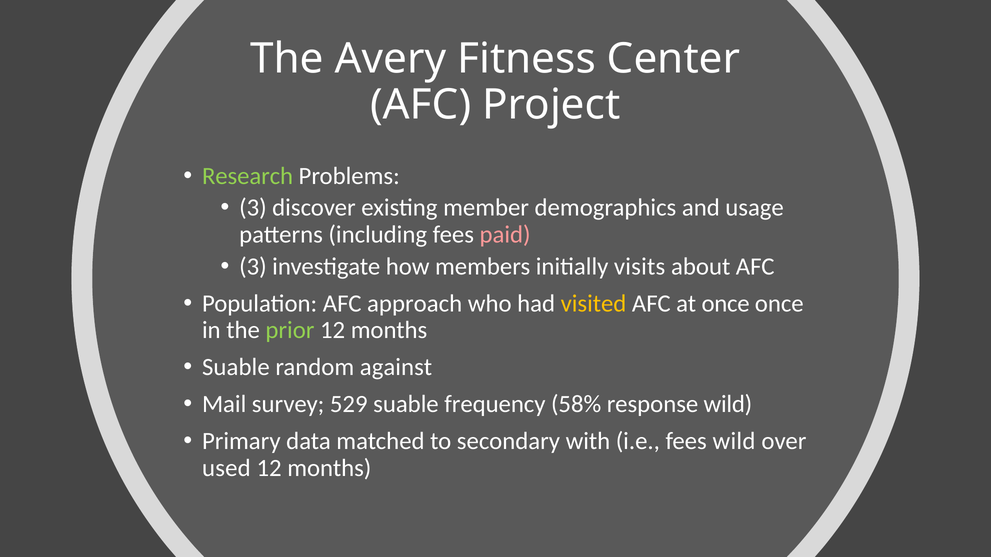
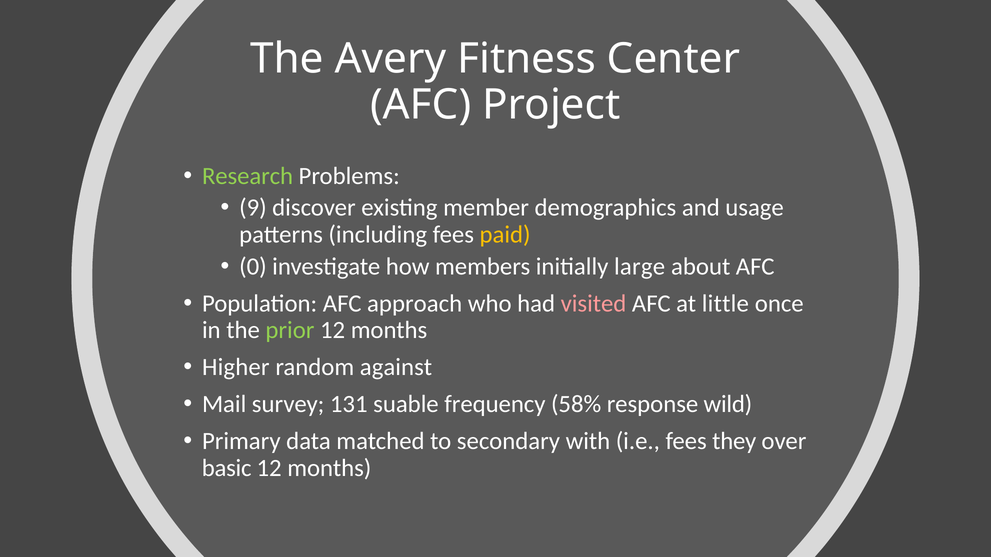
3: 3 -> 9 (253, 208)
paid colour: pink -> yellow (505, 235)
3: 3 -> 0 (253, 267)
visits: visits -> large (640, 267)
visited colour: yellow -> pink (594, 304)
at once: once -> little (725, 304)
Suable: Suable -> Higher (236, 367)
529: 529 -> 131 (349, 405)
fees wild: wild -> they (734, 442)
used: used -> basic (227, 468)
